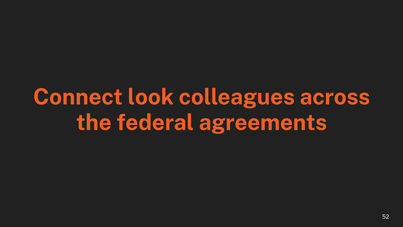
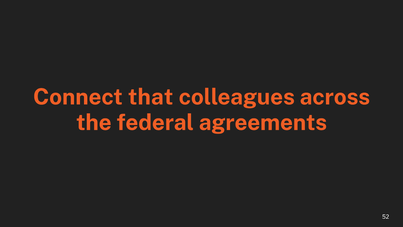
look: look -> that (151, 97)
